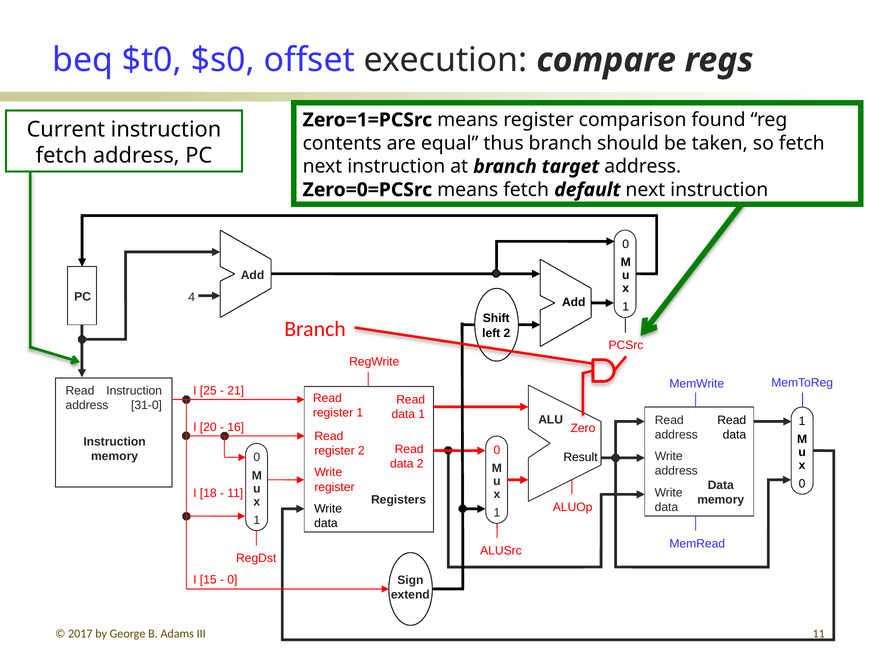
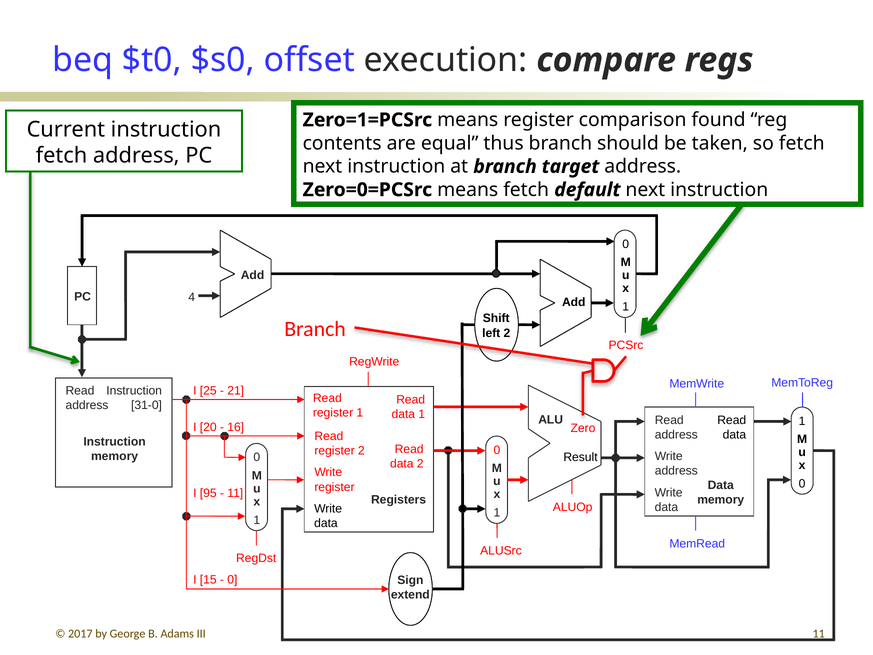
18: 18 -> 95 (208, 493)
